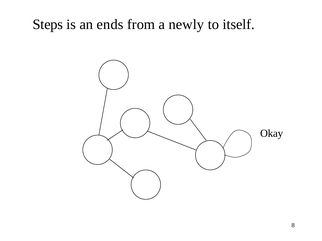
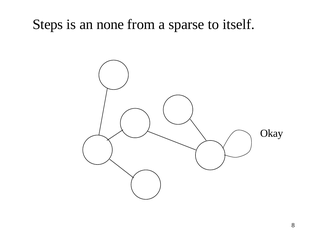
ends: ends -> none (110, 25)
newly: newly -> sparse (186, 25)
